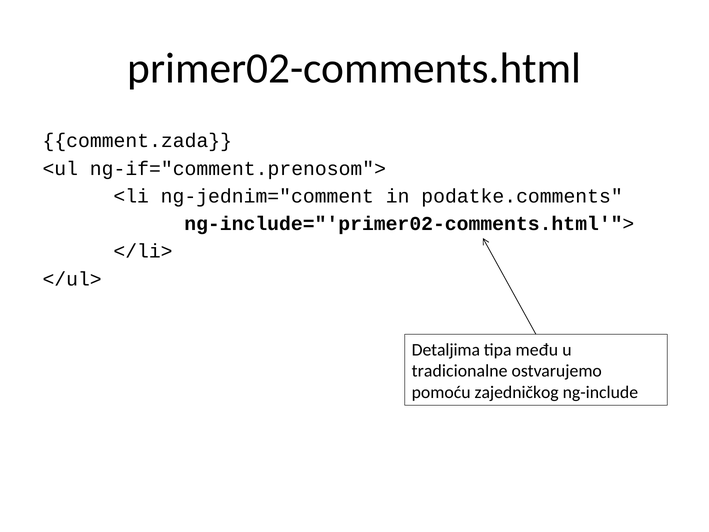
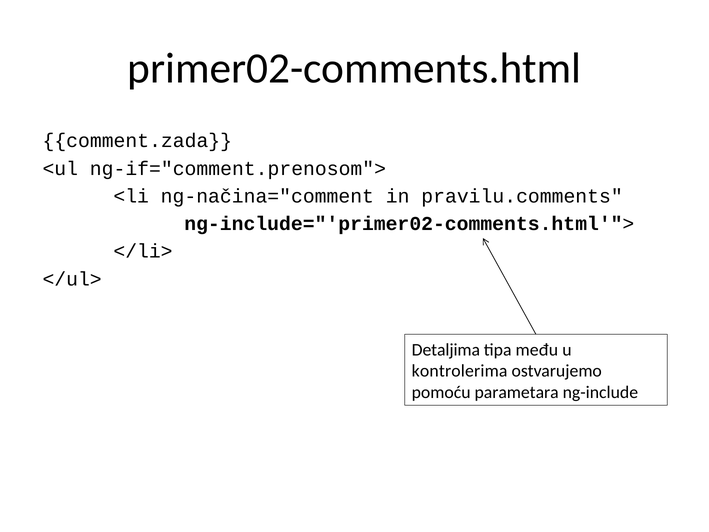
ng-jednim="comment: ng-jednim="comment -> ng-načina="comment (267, 196)
podatke.comments: podatke.comments -> pravilu.comments (522, 196)
tradicionalne: tradicionalne -> kontrolerima (460, 371)
zajedničkog: zajedničkog -> parametara (517, 392)
